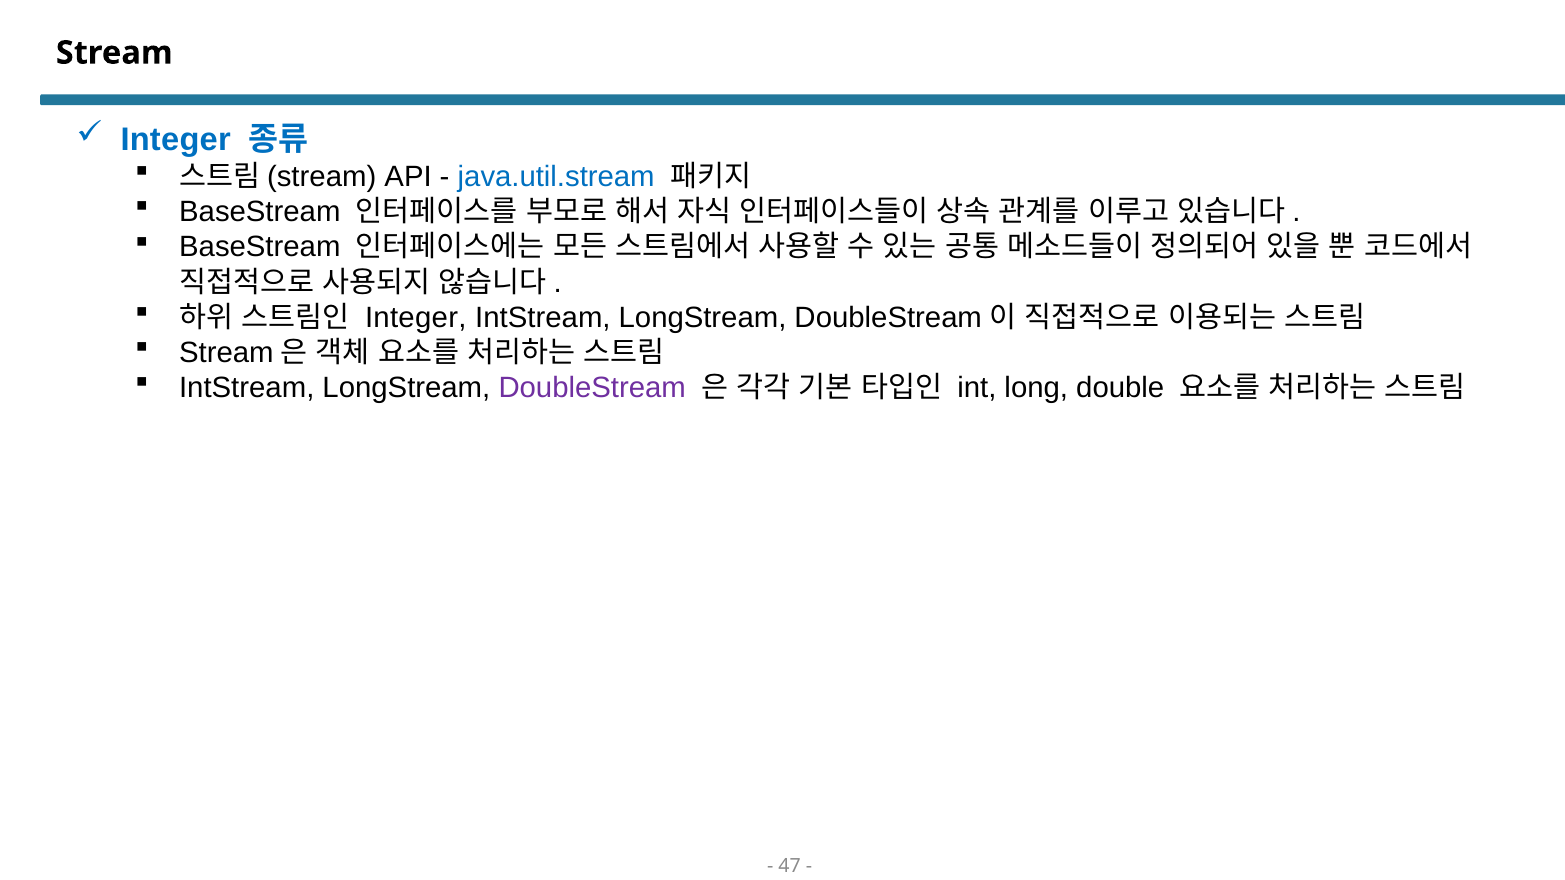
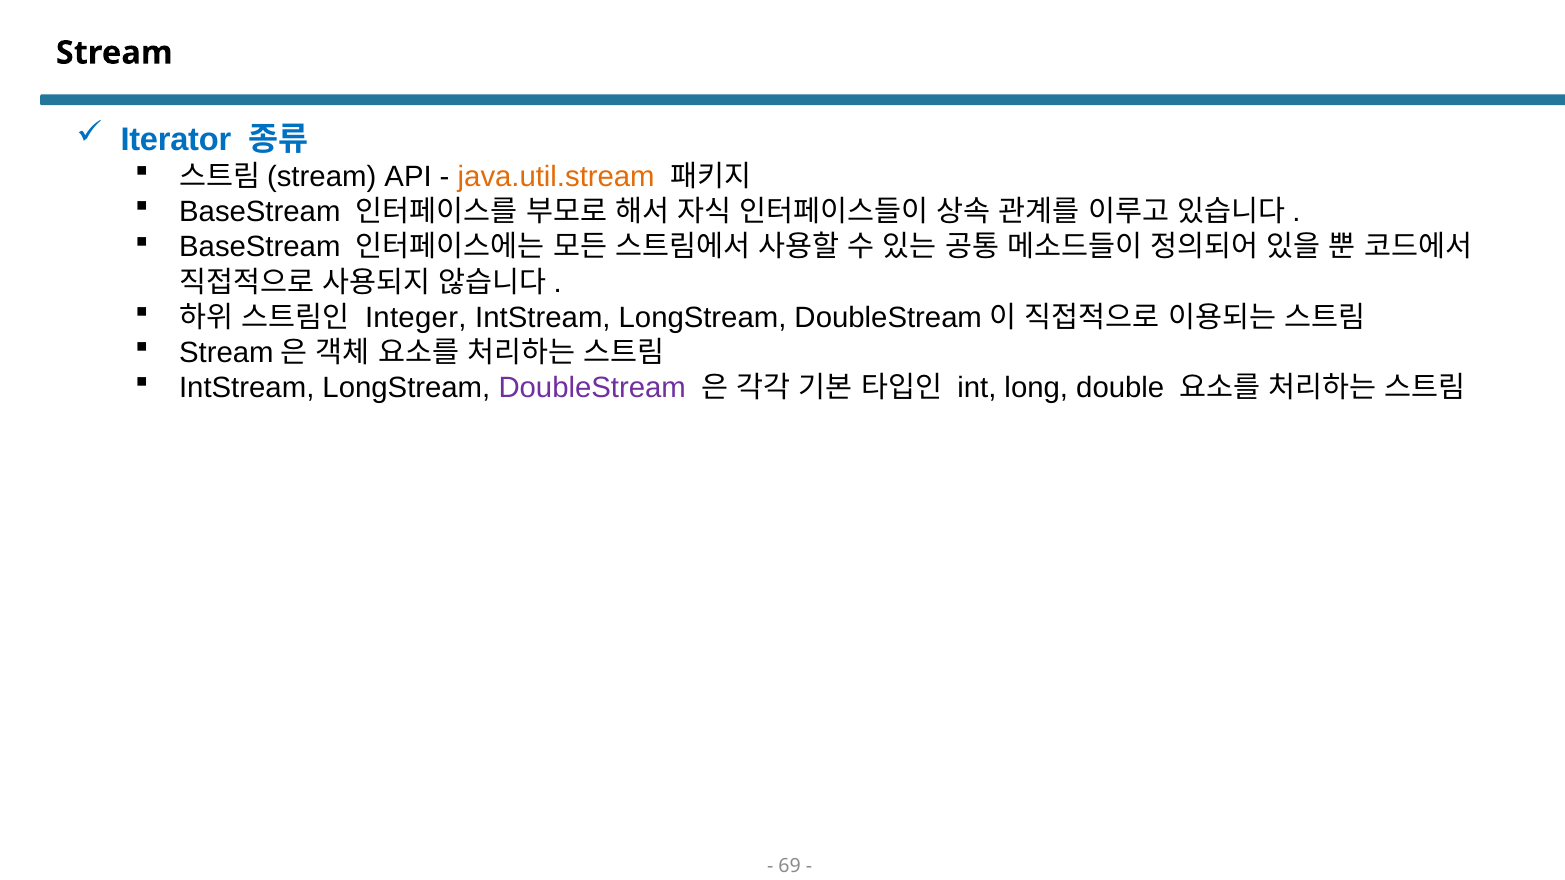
Integer: Integer -> Iterator (176, 140)
java.util.stream colour: blue -> orange (556, 177)
47: 47 -> 69 (790, 866)
